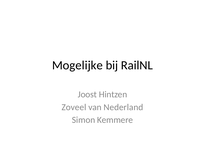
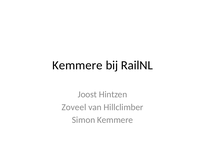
Mogelijke: Mogelijke -> Kemmere (77, 65)
Nederland: Nederland -> Hillclimber (123, 107)
